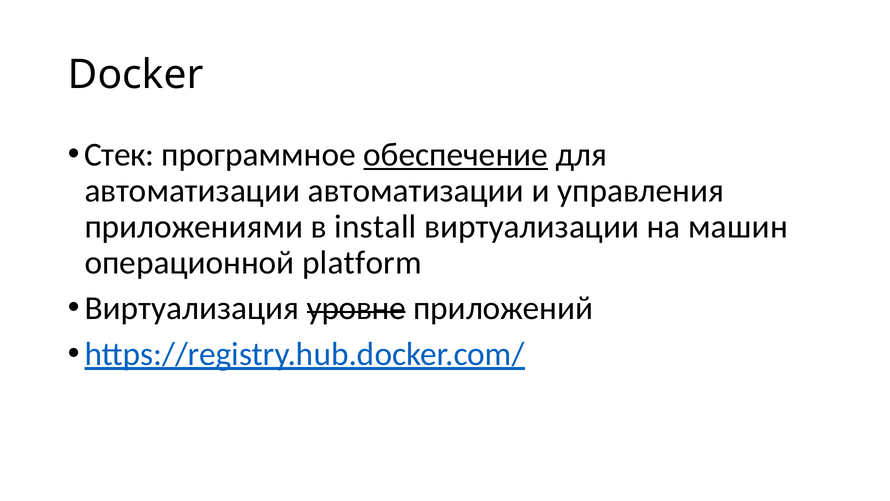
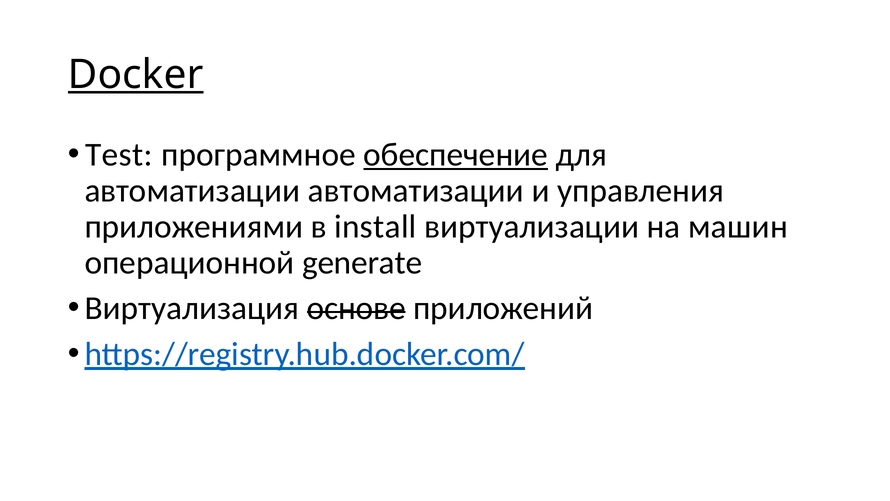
Docker underline: none -> present (136, 75)
Стек: Стек -> Test (119, 154)
platform: platform -> generate (362, 263)
уровне: уровне -> основе (356, 308)
